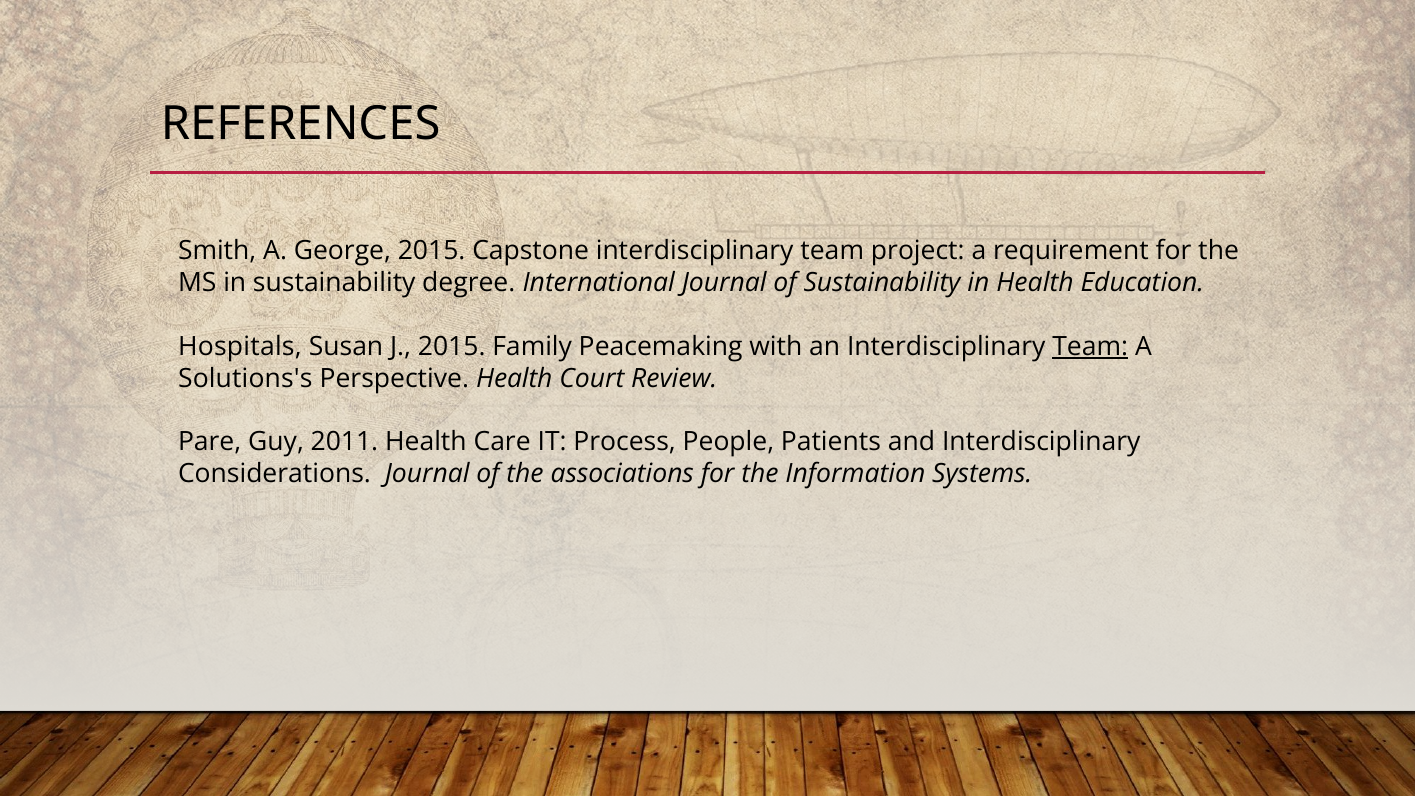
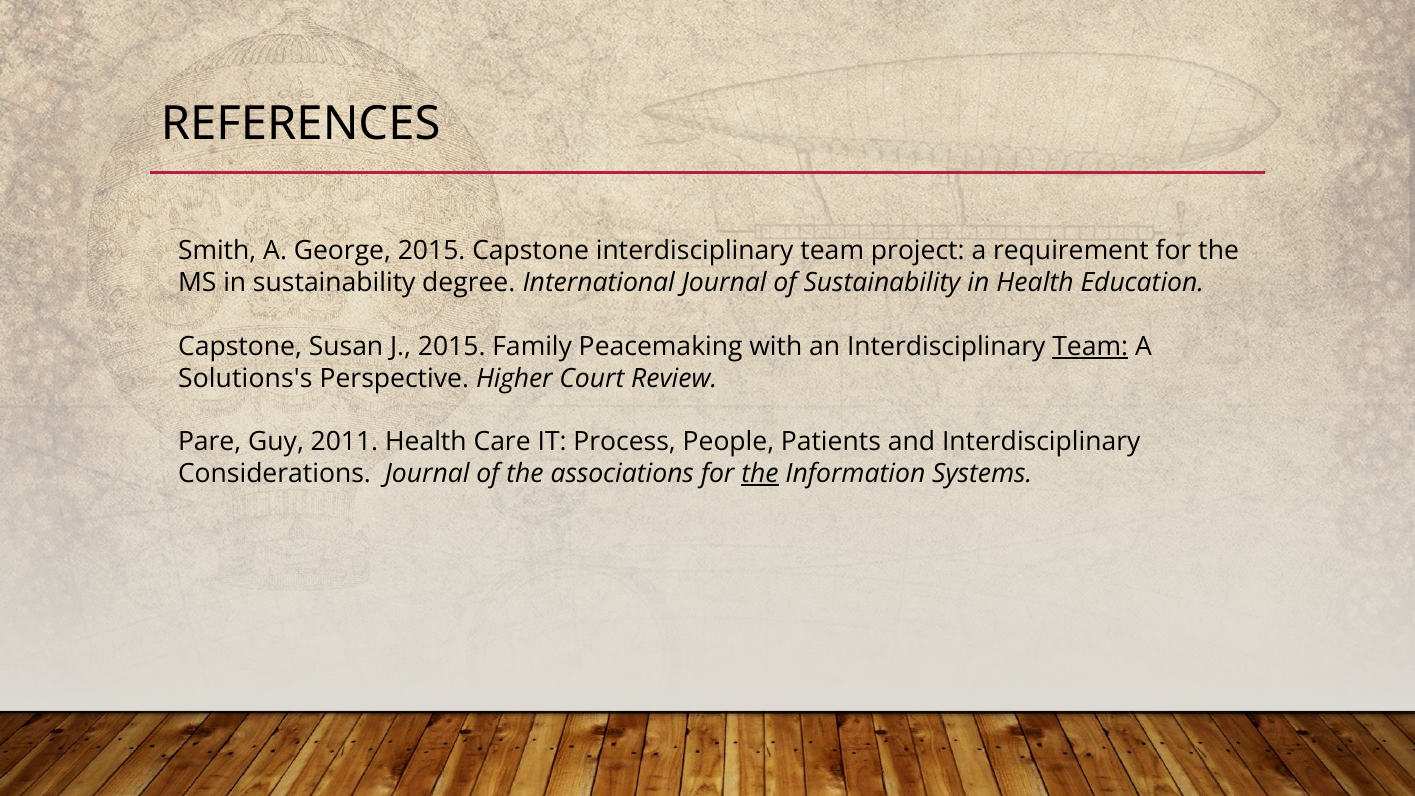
Hospitals: Hospitals -> Capstone (240, 346)
Perspective Health: Health -> Higher (514, 378)
the underline: none -> present (760, 474)
